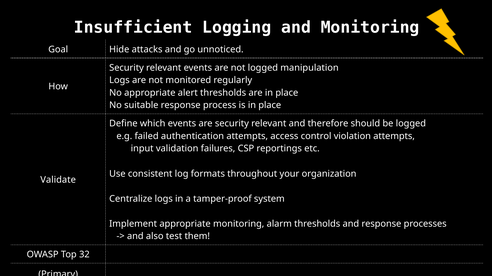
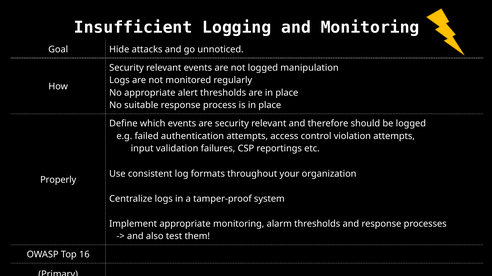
Validate: Validate -> Properly (58, 180)
32: 32 -> 16 (84, 255)
